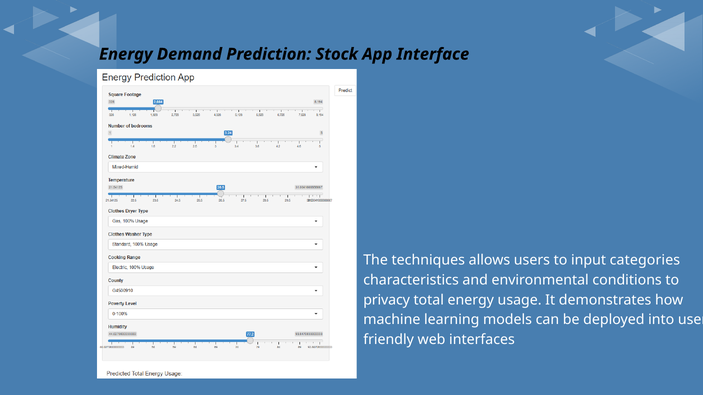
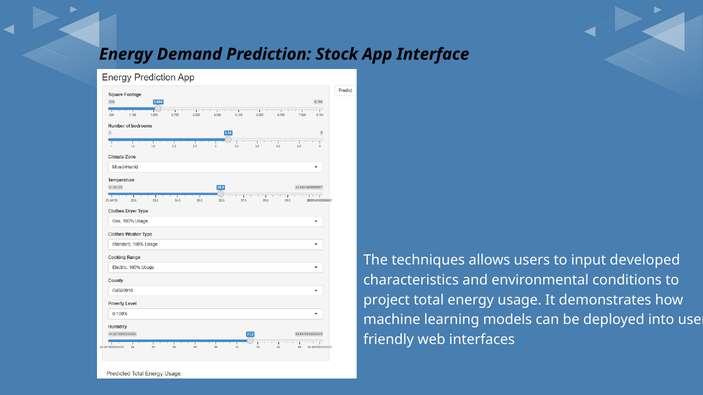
categories: categories -> developed (645, 261)
privacy: privacy -> project (387, 300)
